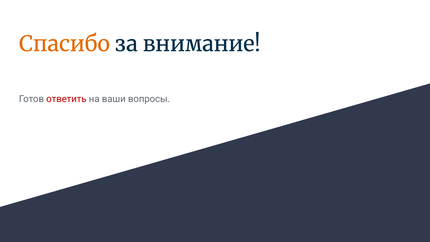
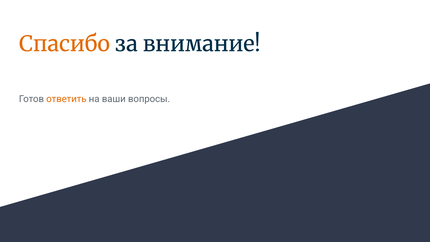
ответить colour: red -> orange (66, 99)
